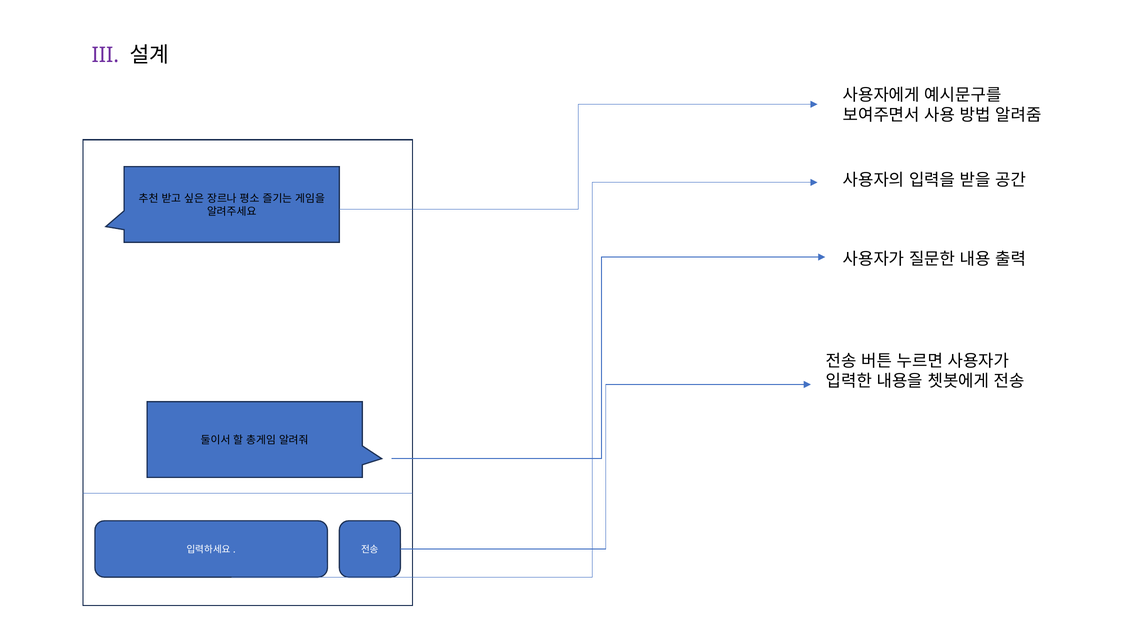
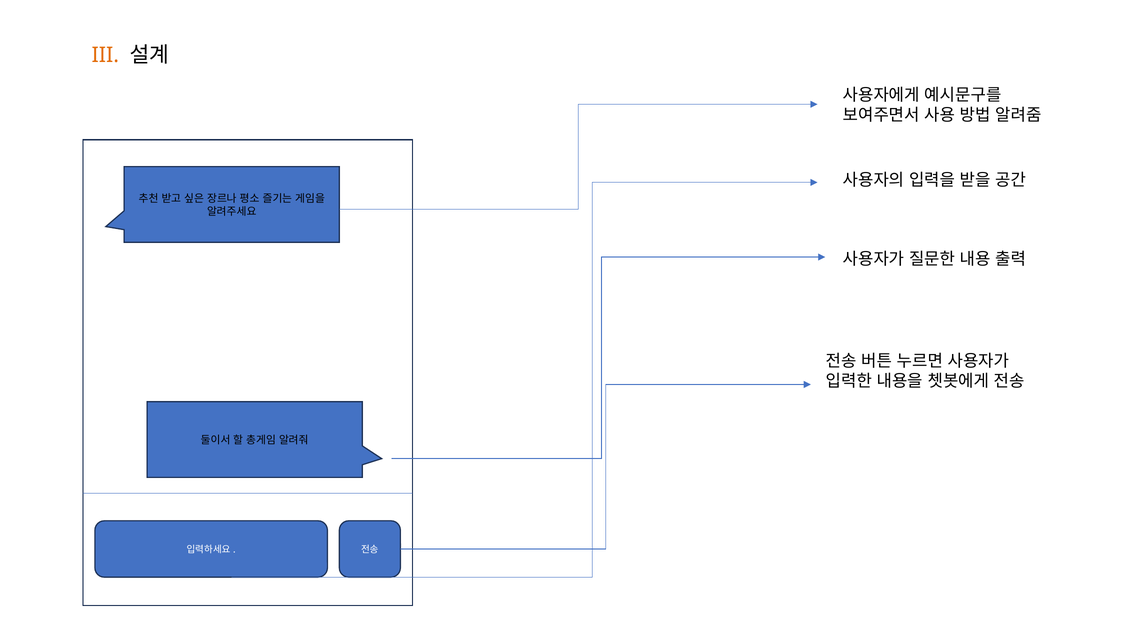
III colour: purple -> orange (105, 55)
